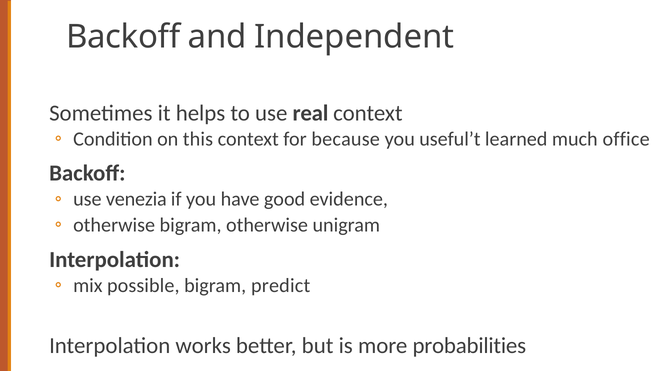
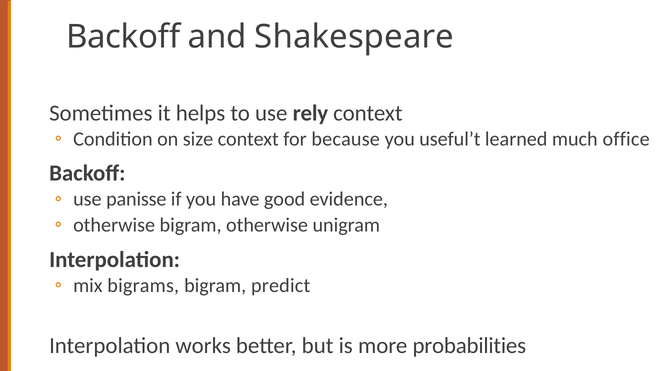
Independent: Independent -> Shakespeare (354, 37)
real: real -> rely (310, 113)
this: this -> size (198, 139)
venezia: venezia -> panisse (136, 199)
possible: possible -> bigrams (143, 286)
